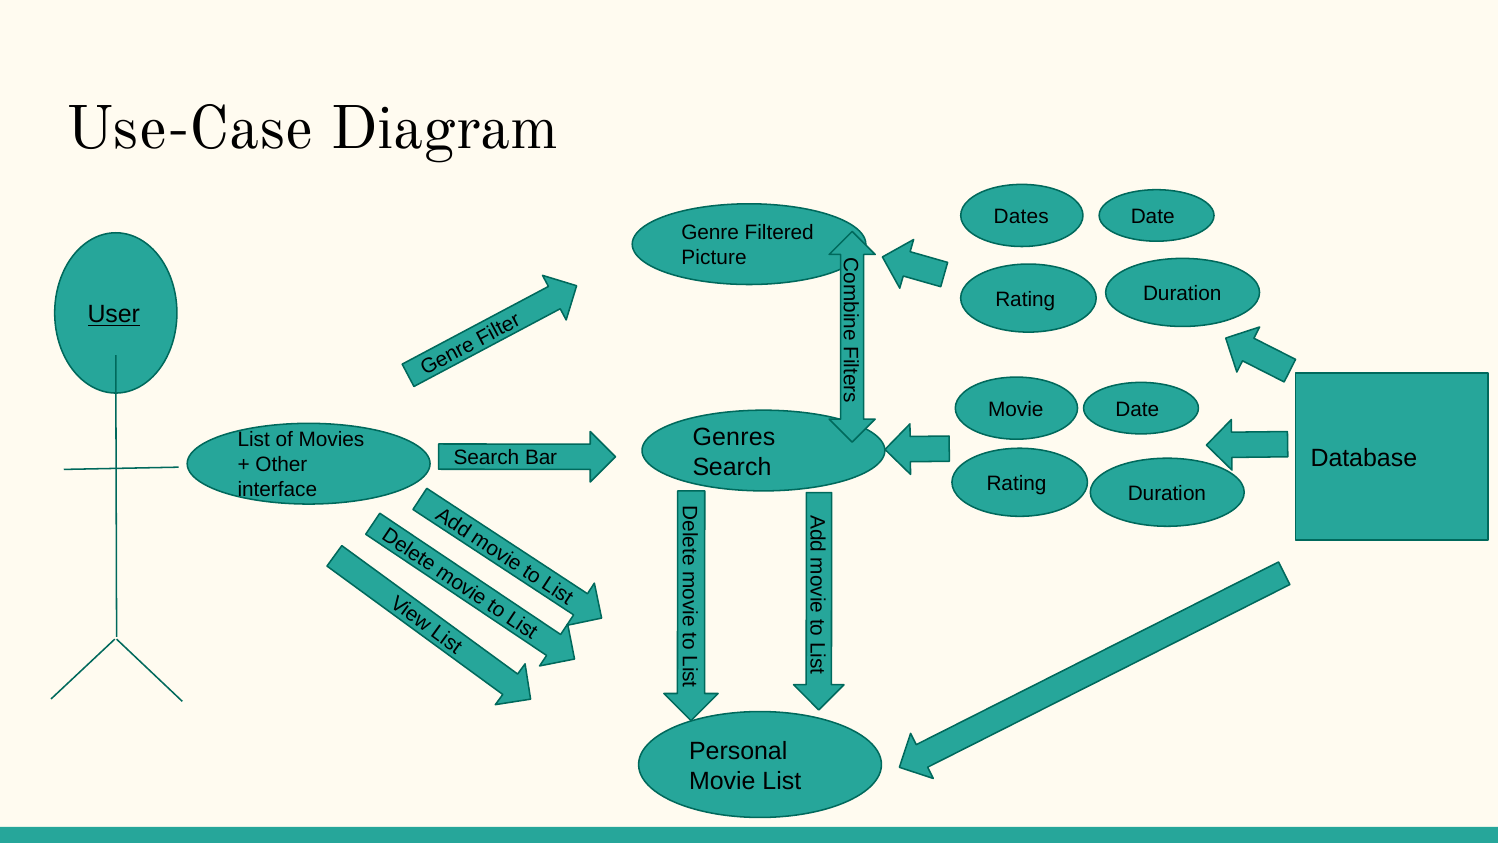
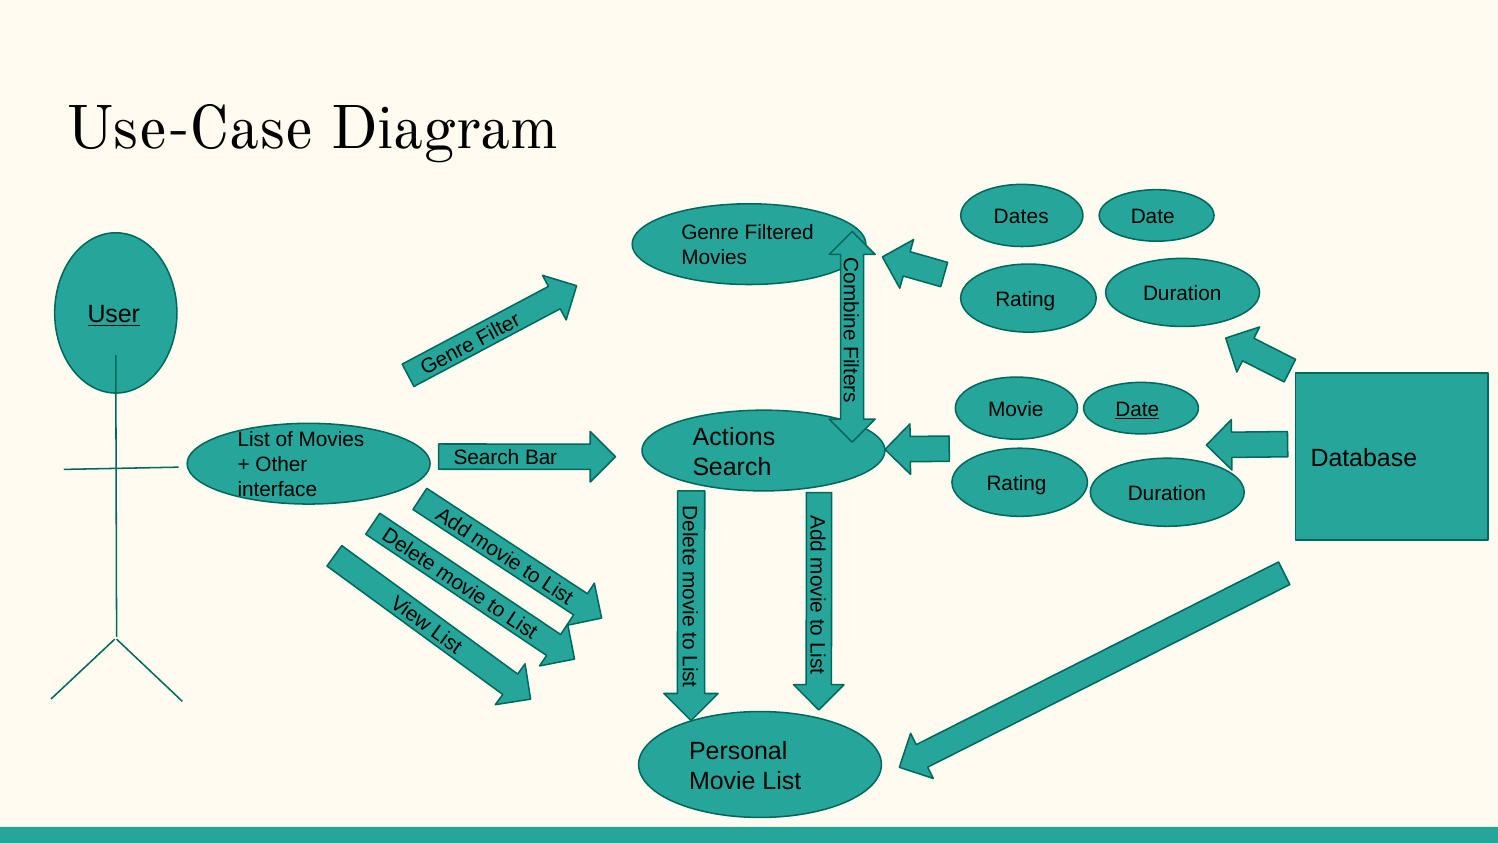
Picture: Picture -> Movies (714, 258)
Date underline: none -> present (1137, 409)
Genres: Genres -> Actions (734, 437)
